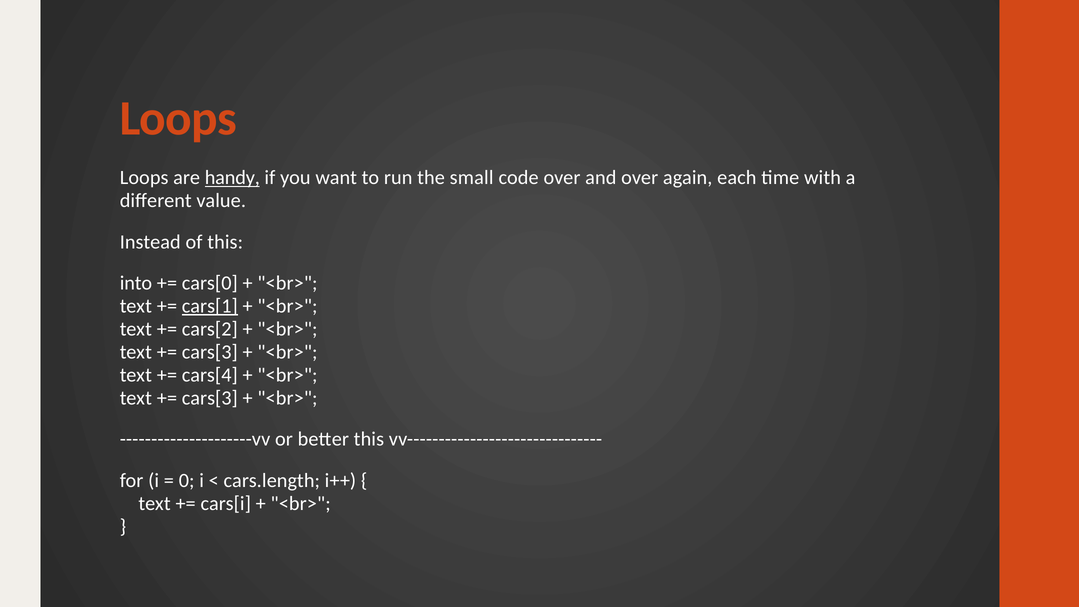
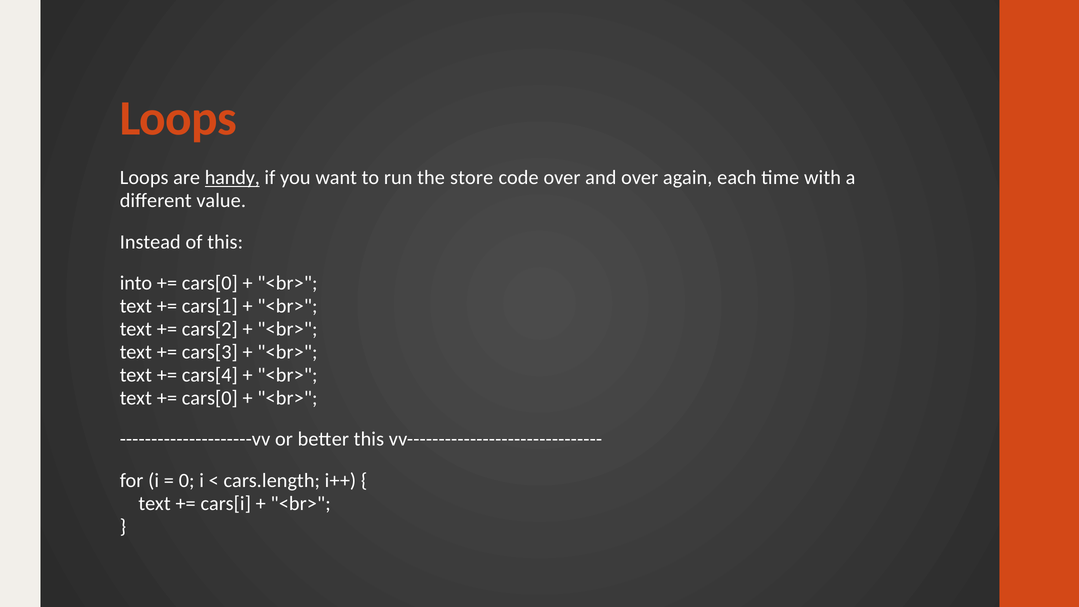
small: small -> store (472, 178)
cars[1 underline: present -> none (210, 306)
cars[3: cars[3 -> cars[0 (210, 398)
